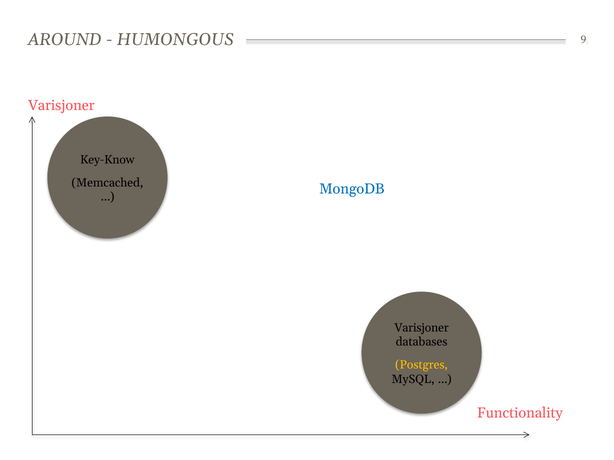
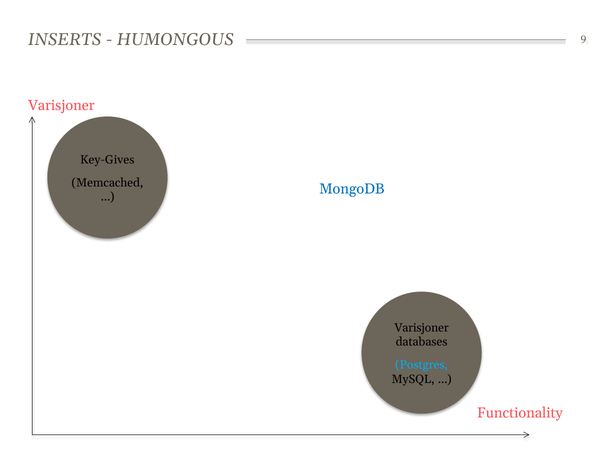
AROUND: AROUND -> INSERTS (65, 40)
Key-Know: Key-Know -> Key-Gives (107, 160)
Postgres colour: yellow -> light blue (422, 365)
